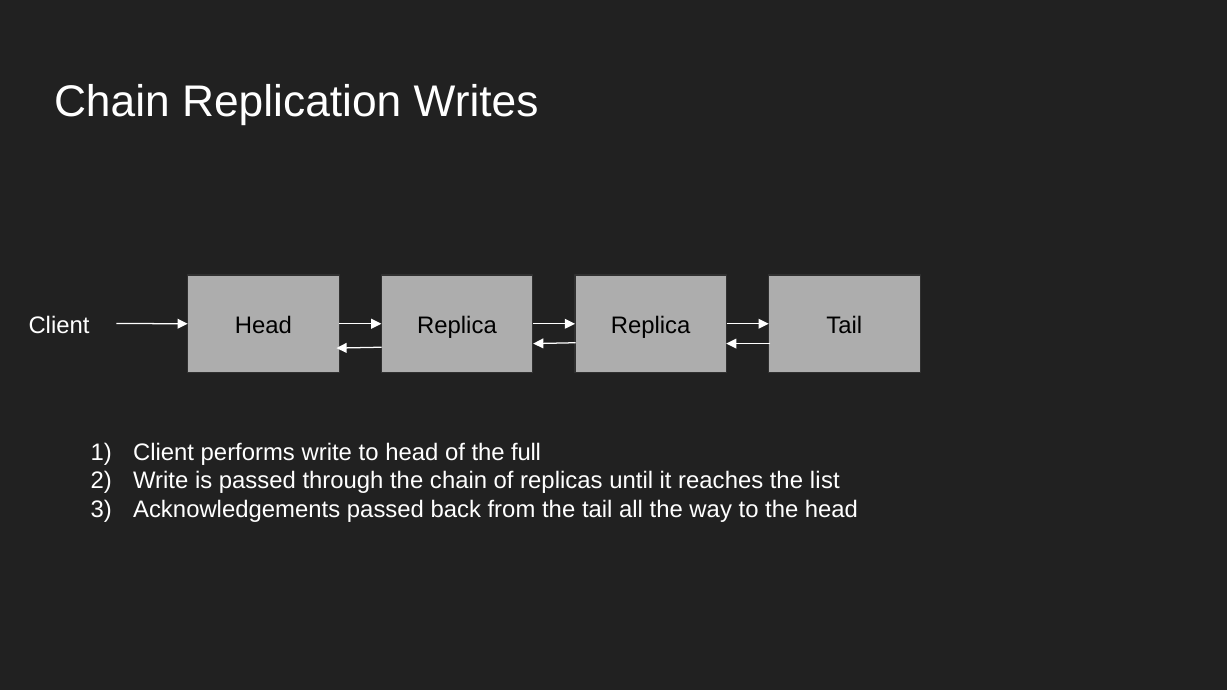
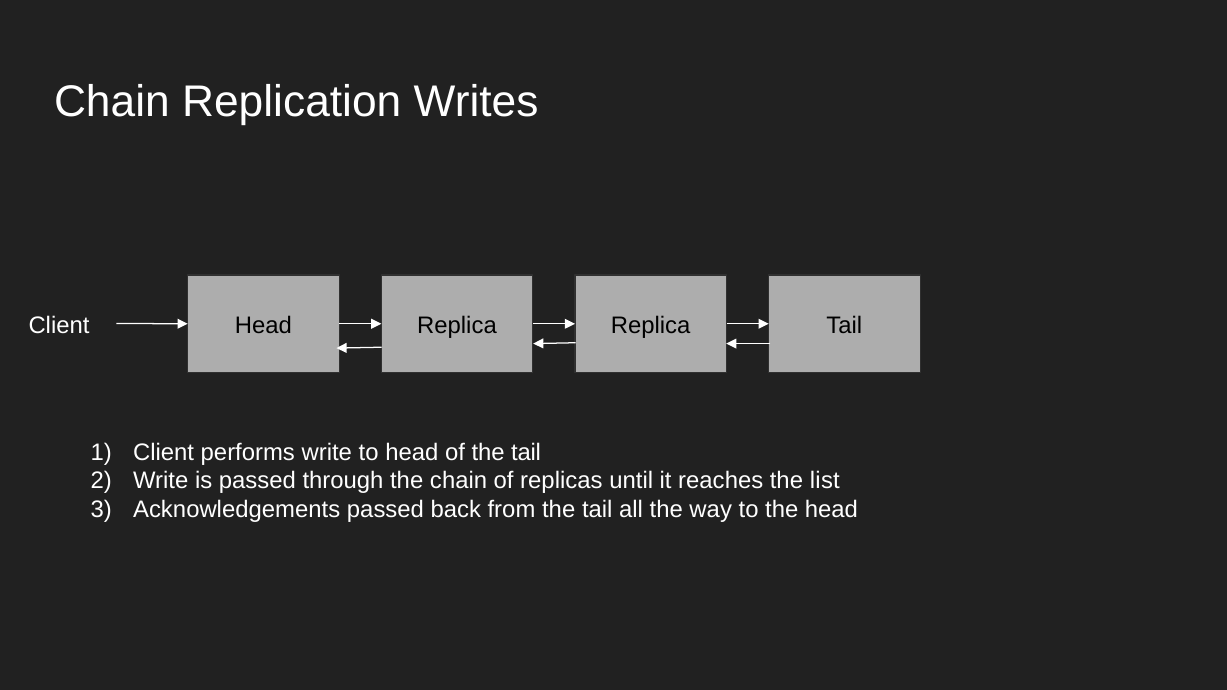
of the full: full -> tail (526, 452)
